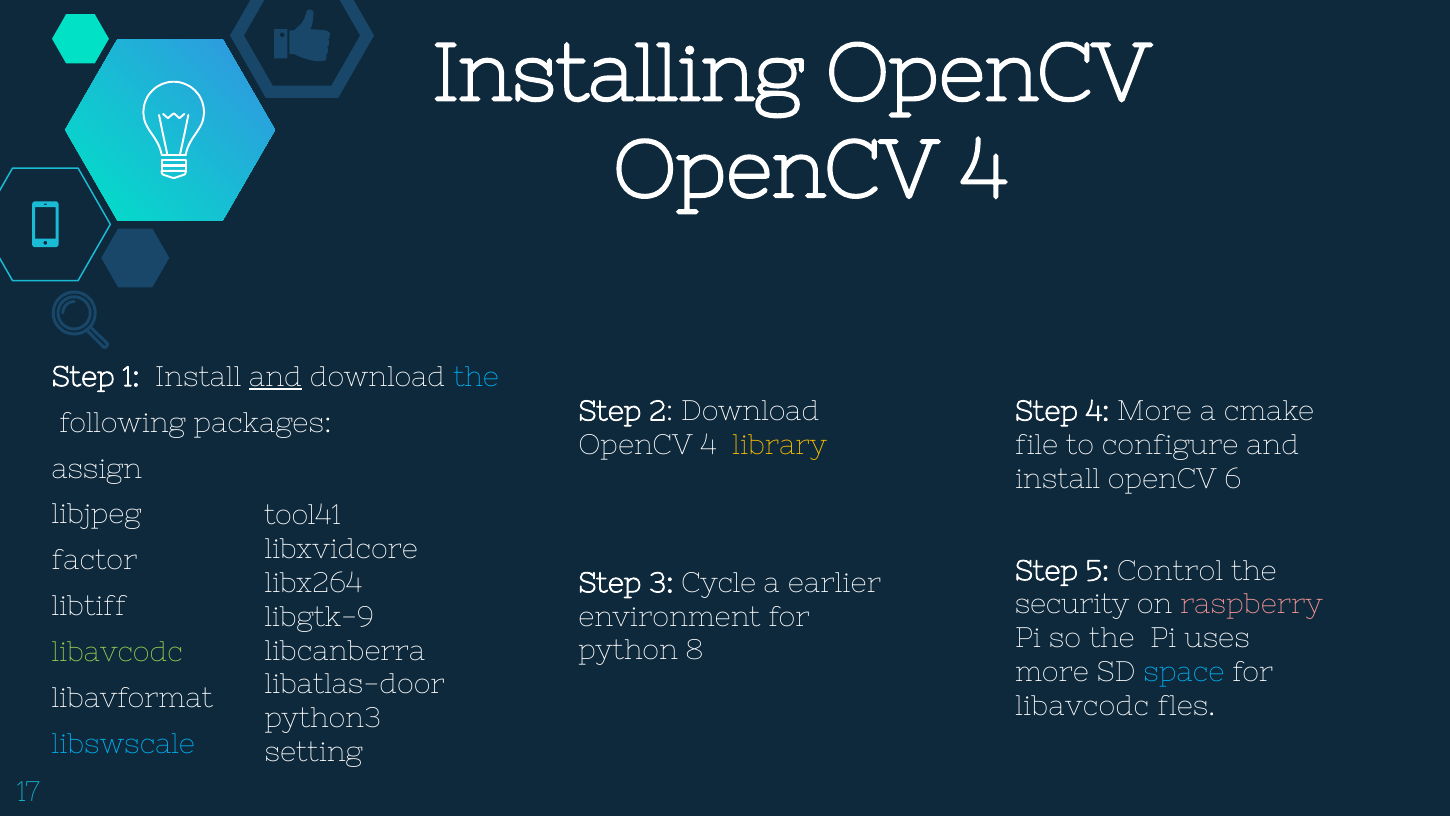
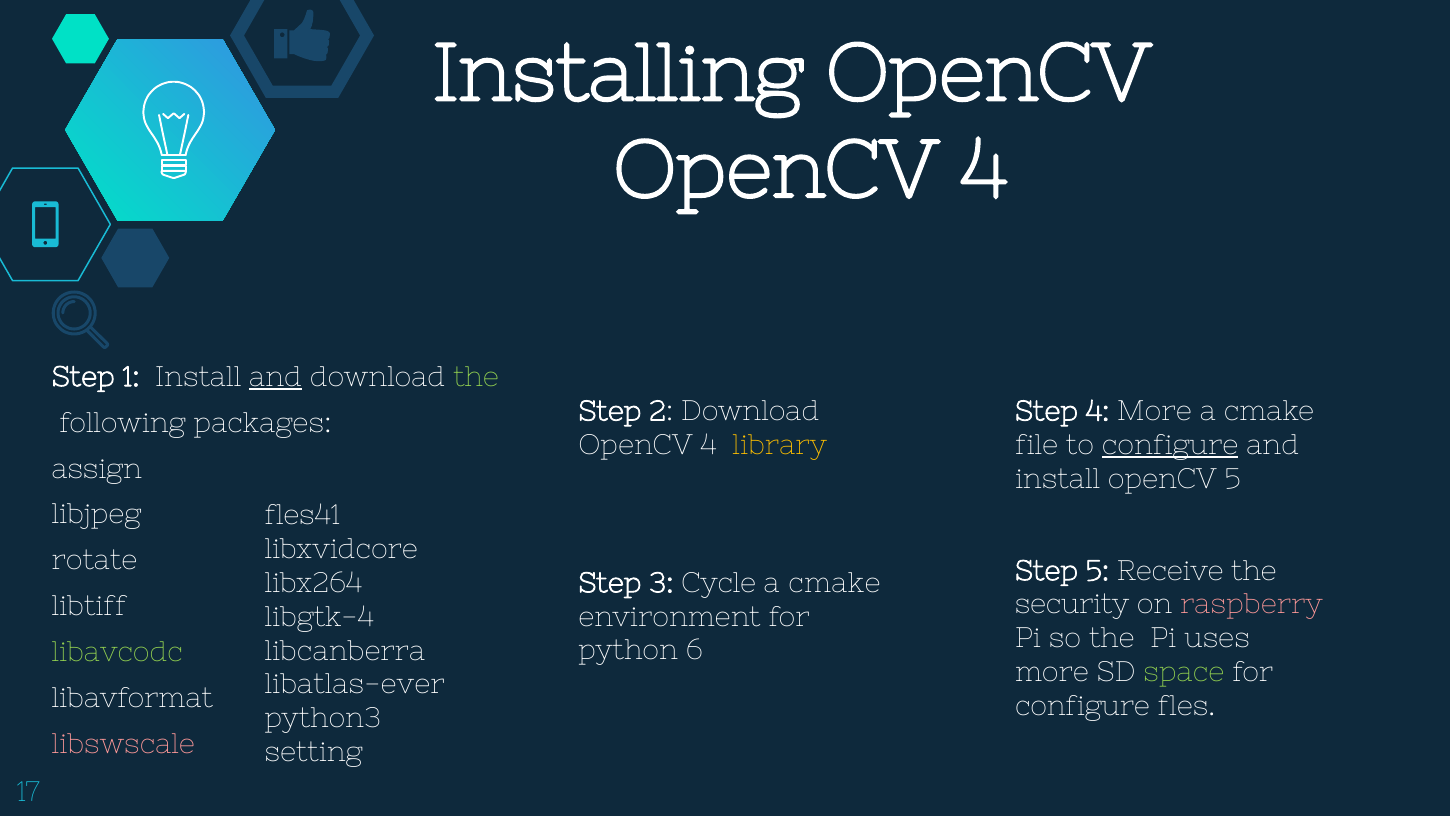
the colour: light blue -> light green (476, 377)
configure underline: none -> present (1170, 445)
openCV 6: 6 -> 5 (1233, 479)
tool41: tool41 -> fles41 (302, 515)
factor: factor -> rotate (95, 560)
Control: Control -> Receive (1170, 571)
earlier: earlier -> cmake (834, 583)
libgtk-9: libgtk-9 -> libgtk-4 (319, 617)
8: 8 -> 6 (694, 650)
space colour: light blue -> light green (1184, 672)
libatlas-door: libatlas-door -> libatlas-ever (355, 684)
libavcodc: libavcodc -> configure (1082, 706)
libswscale colour: light blue -> pink (123, 744)
